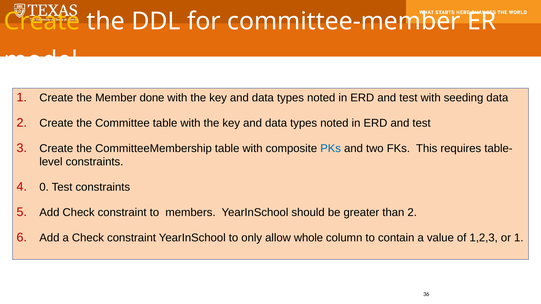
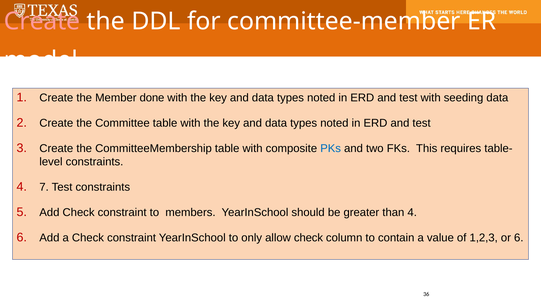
Create colour: yellow -> pink (42, 21)
0: 0 -> 7 (44, 187)
than 2: 2 -> 4 (412, 213)
allow whole: whole -> check (308, 238)
or 1: 1 -> 6 (519, 238)
